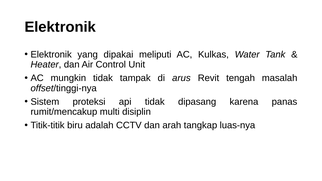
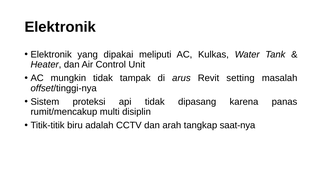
tengah: tengah -> setting (241, 78)
luas-nya: luas-nya -> saat-nya (237, 125)
